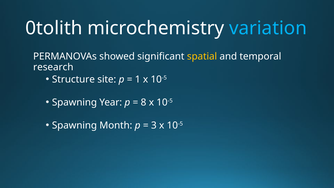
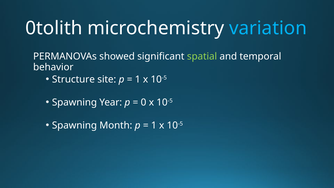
spatial colour: yellow -> light green (202, 56)
research: research -> behavior (53, 67)
8: 8 -> 0 (144, 102)
3: 3 -> 1 (154, 125)
